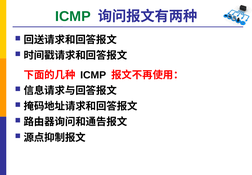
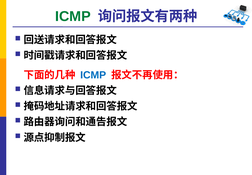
ICMP colour: black -> blue (93, 75)
